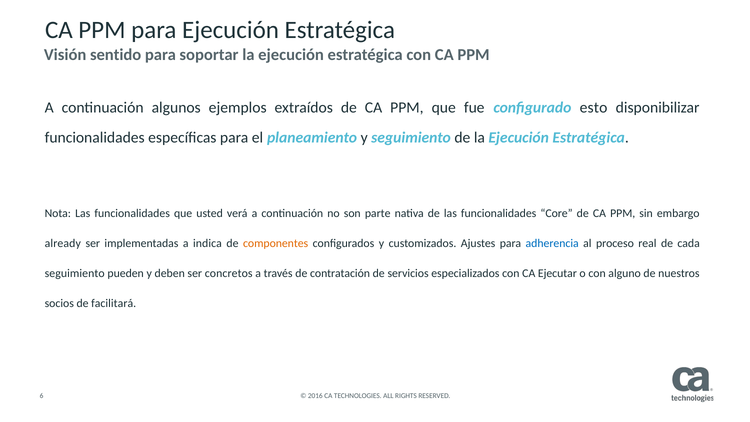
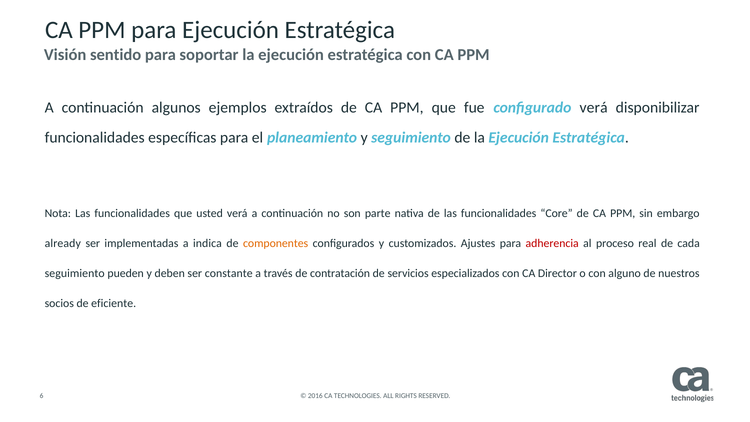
configurado esto: esto -> verá (594, 108)
adherencia colour: blue -> red (552, 243)
concretos: concretos -> constante (229, 273)
Ejecutar: Ejecutar -> Director (557, 273)
facilitará: facilitará -> eficiente (114, 303)
